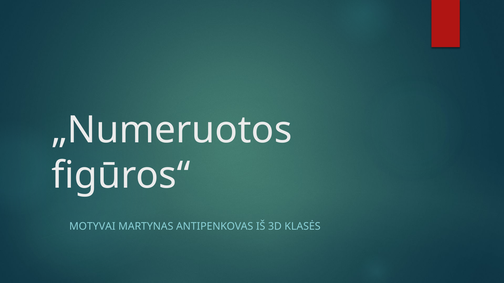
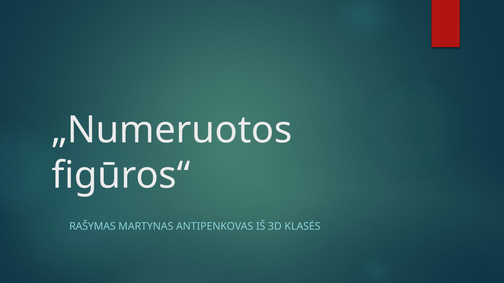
MOTYVAI: MOTYVAI -> RAŠYMAS (92, 227)
